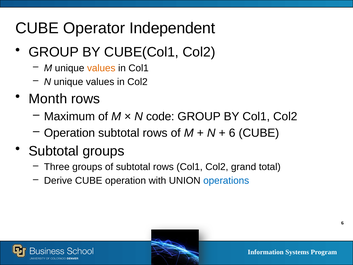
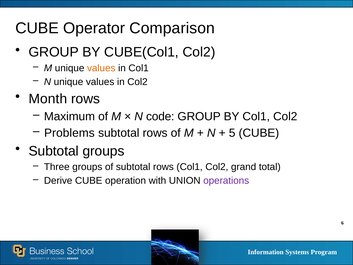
Independent: Independent -> Comparison (172, 28)
Operation: Operation -> Problems (69, 133)
6: 6 -> 5 (232, 133)
operations colour: blue -> purple (226, 181)
